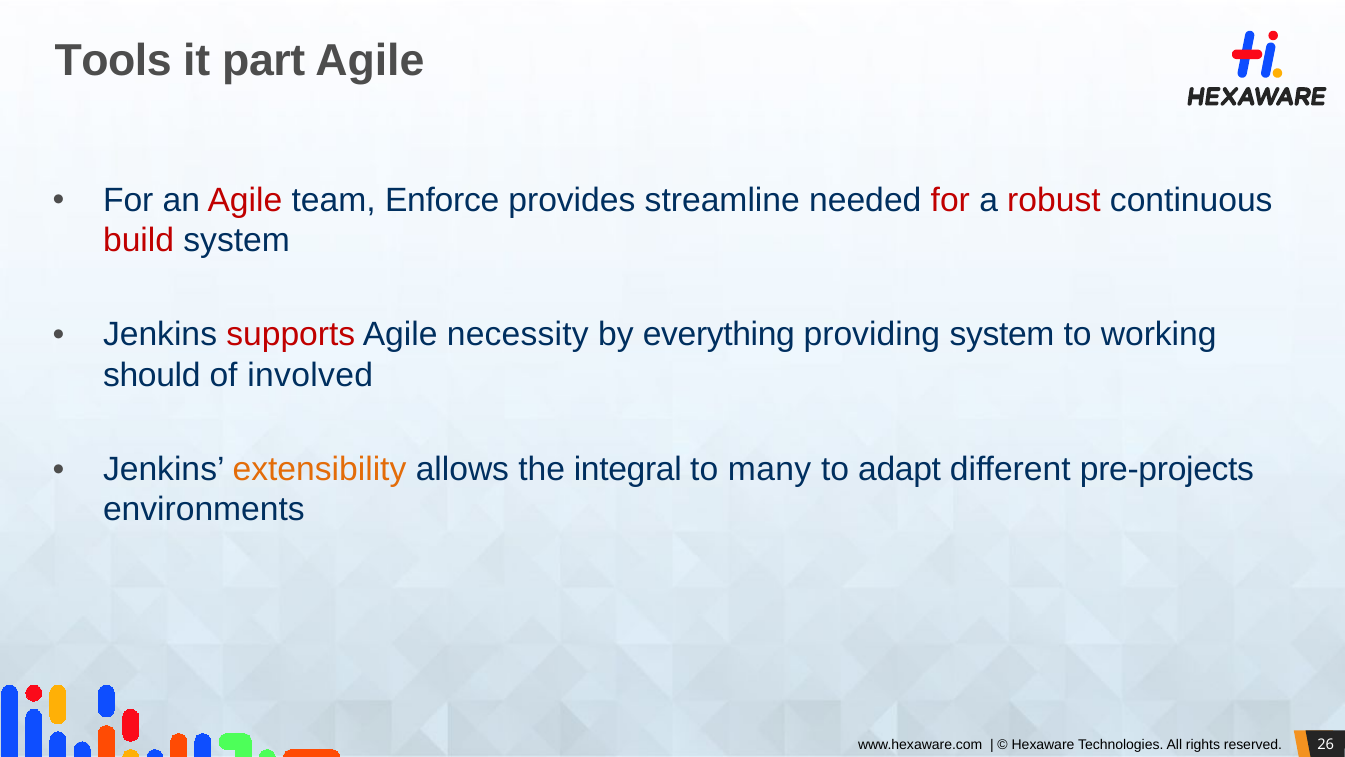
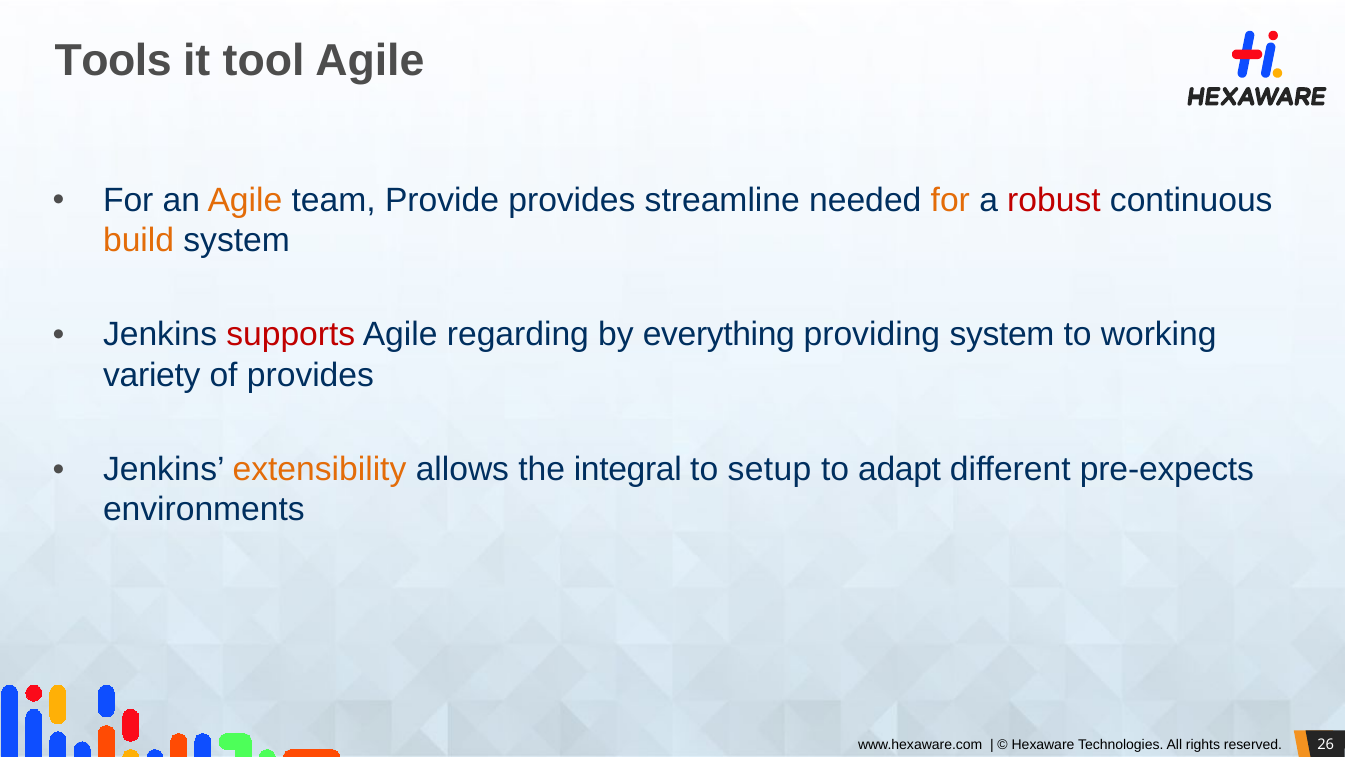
part: part -> tool (264, 61)
Agile colour: red -> orange (245, 200)
Enforce: Enforce -> Provide (442, 200)
for colour: red -> orange (950, 200)
build colour: red -> orange (139, 241)
necessity: necessity -> regarding (518, 335)
should: should -> variety (152, 375)
of involved: involved -> provides (310, 375)
many: many -> setup (770, 469)
pre-projects: pre-projects -> pre-expects (1167, 469)
